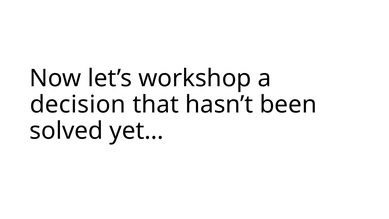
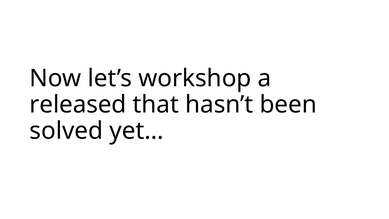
decision: decision -> released (78, 105)
